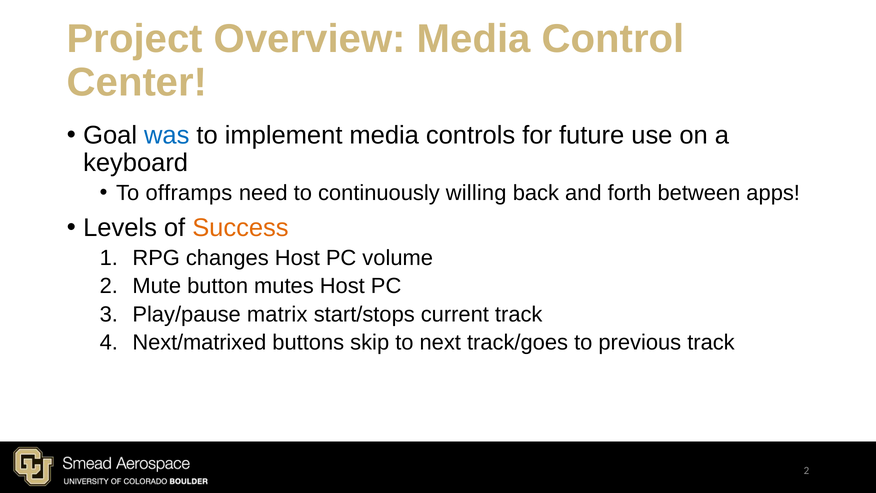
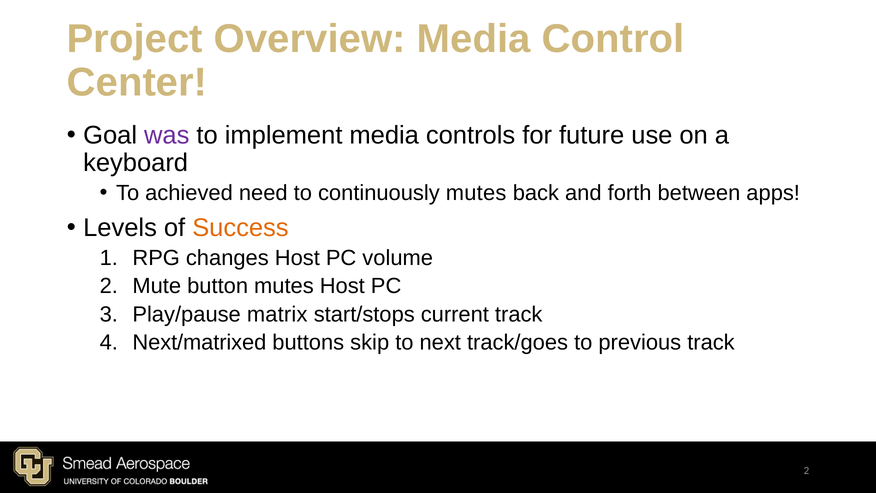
was colour: blue -> purple (167, 135)
offramps: offramps -> achieved (189, 193)
continuously willing: willing -> mutes (476, 193)
